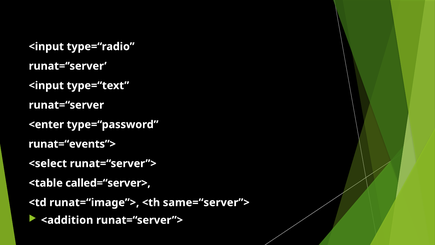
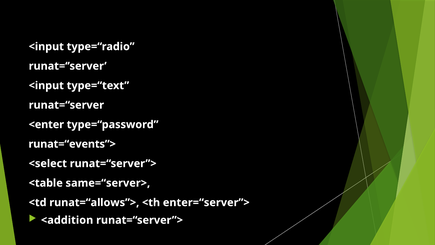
called=“server>: called=“server> -> same=“server> (108, 183)
runat=“image”>: runat=“image”> -> runat=“allows”> (94, 202)
same=“server”>: same=“server”> -> enter=“server”> (206, 202)
